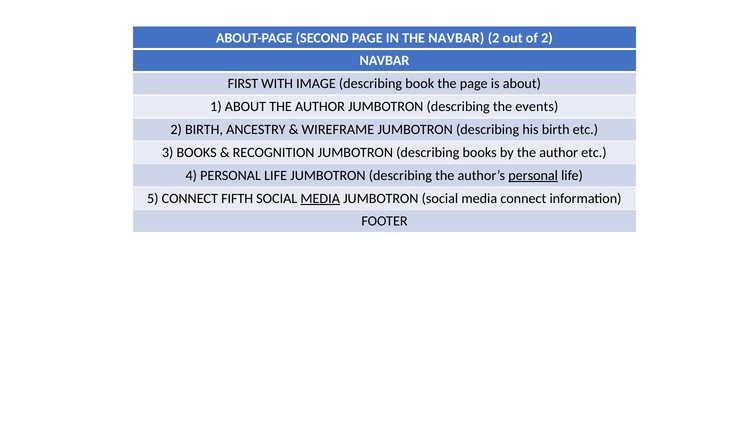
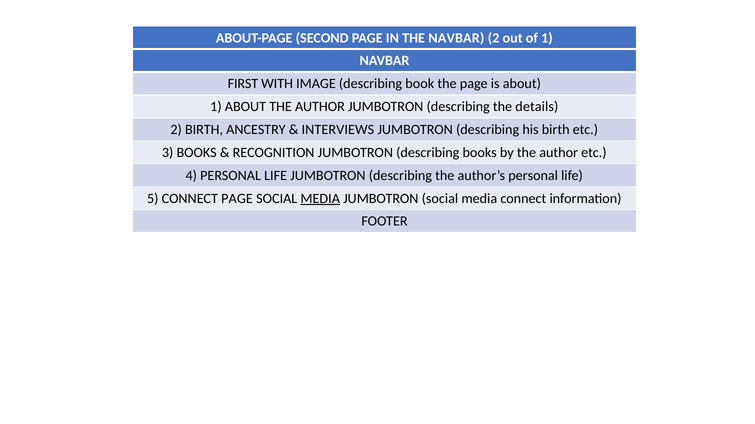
of 2: 2 -> 1 (547, 38)
events: events -> details (537, 107)
WIREFRAME: WIREFRAME -> INTERVIEWS (338, 130)
personal underline: present -> none (533, 176)
CONNECT FIFTH: FIFTH -> PAGE (237, 199)
